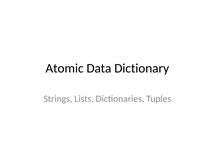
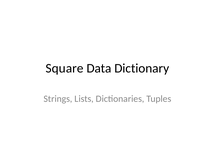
Atomic: Atomic -> Square (65, 68)
